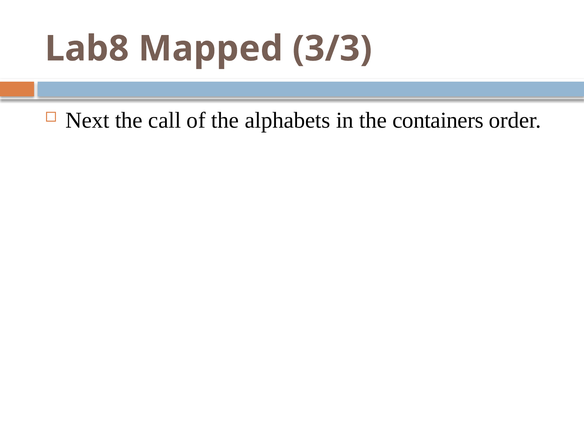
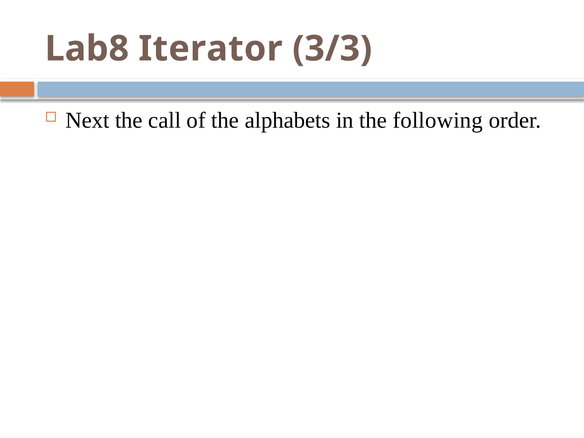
Mapped: Mapped -> Iterator (210, 49)
containers: containers -> following (438, 120)
